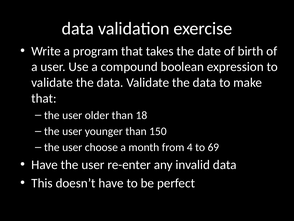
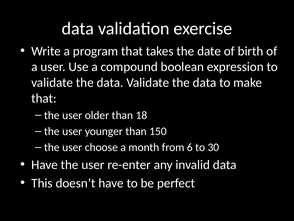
4: 4 -> 6 (190, 147)
69: 69 -> 30 (213, 147)
